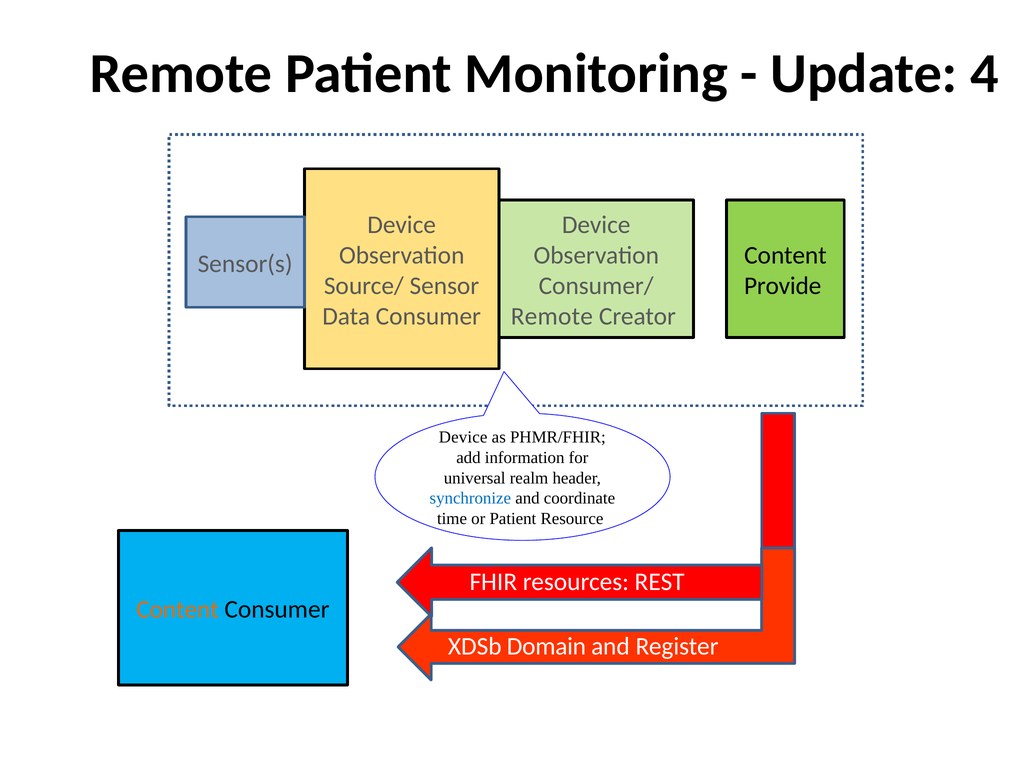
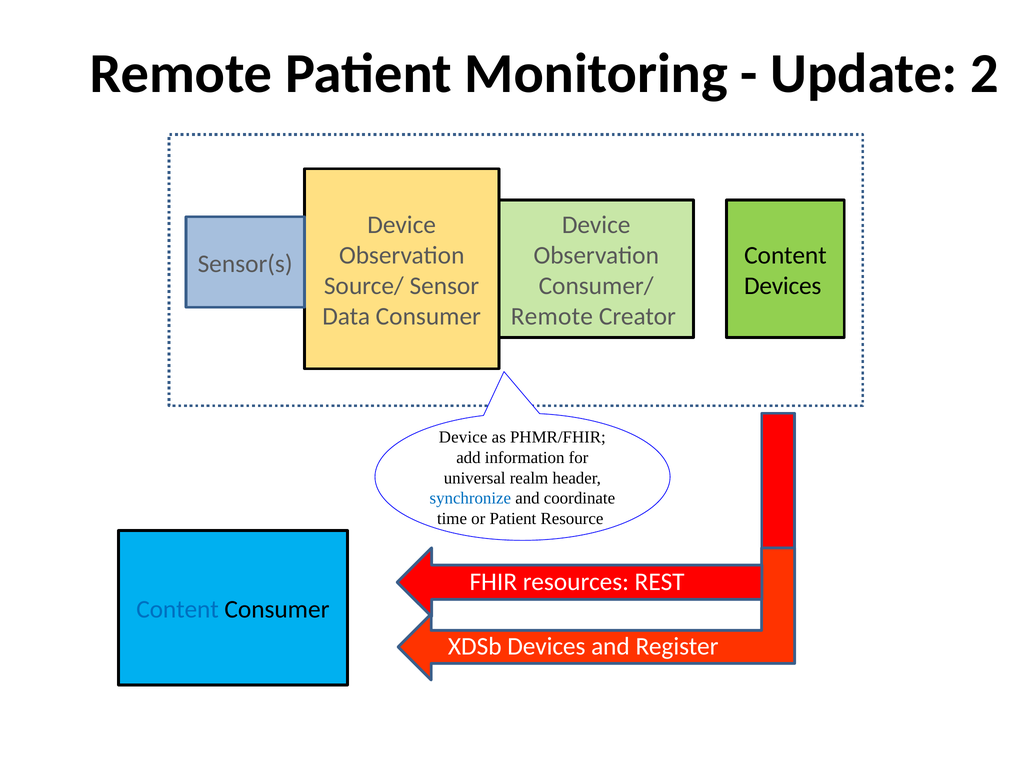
4: 4 -> 2 (984, 74)
Provide: Provide -> Devices (783, 286)
Content colour: orange -> blue (178, 610)
XDSb Domain: Domain -> Devices (546, 646)
